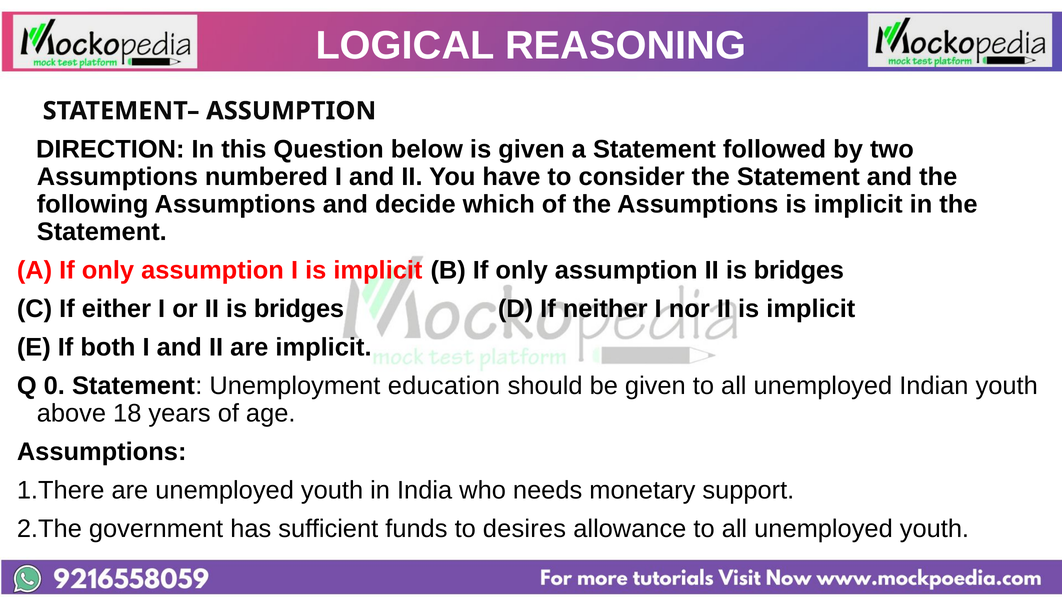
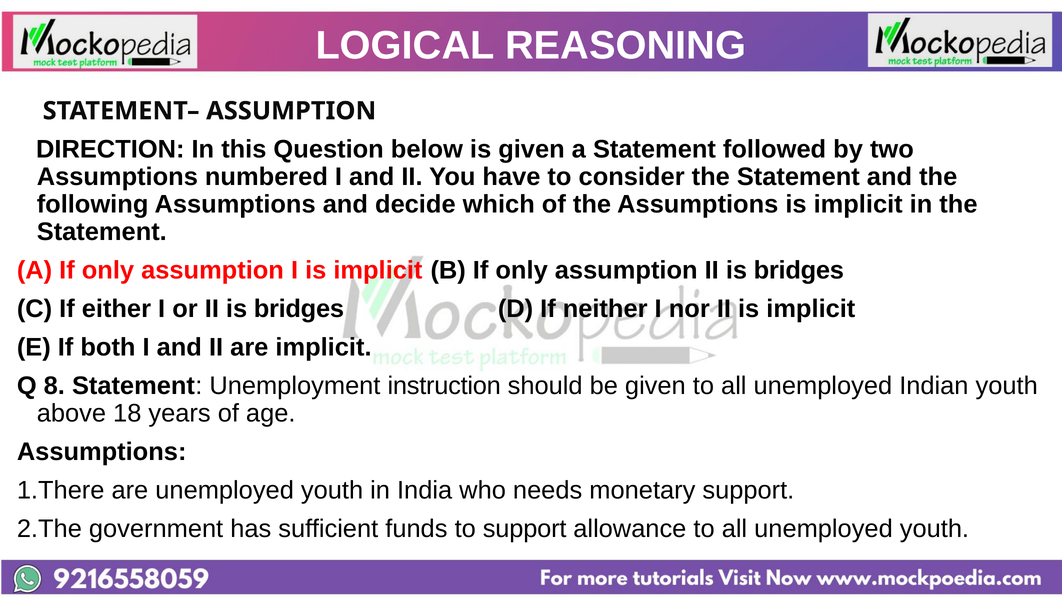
0: 0 -> 8 (54, 386)
education: education -> instruction (444, 386)
to desires: desires -> support (525, 529)
